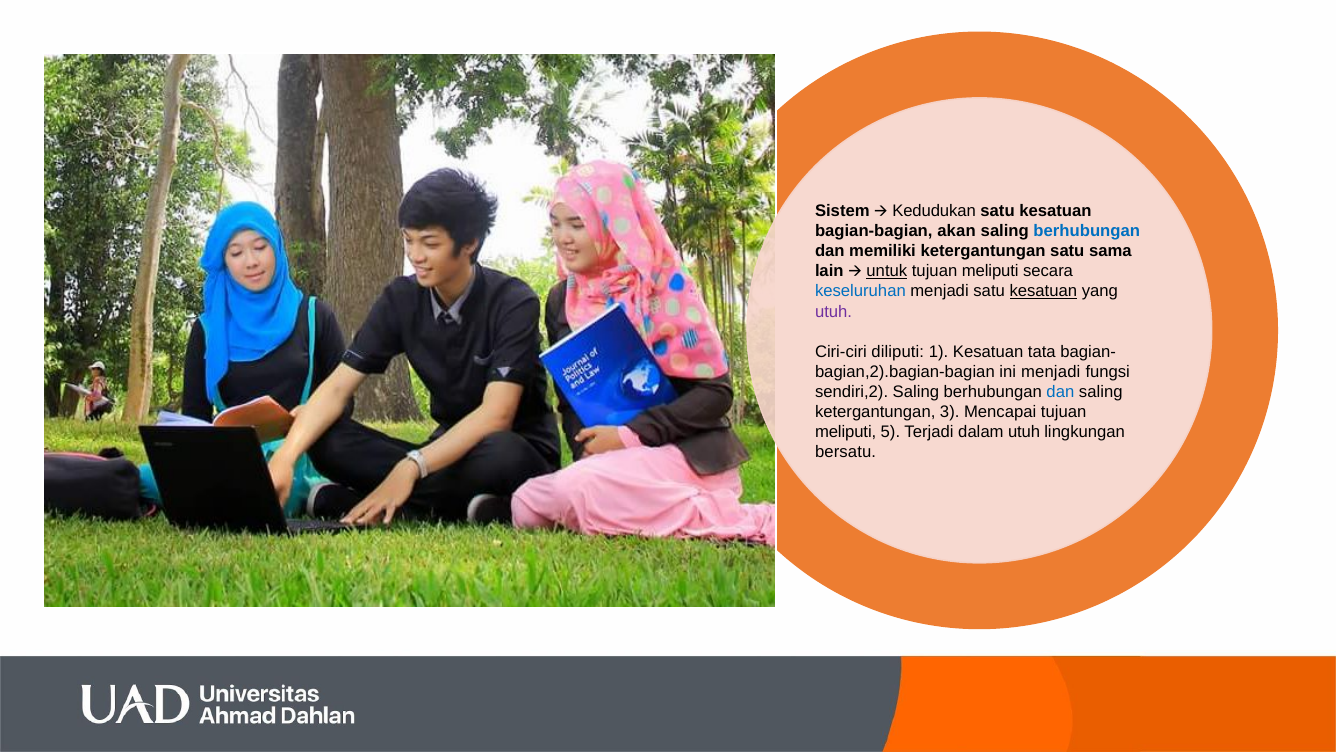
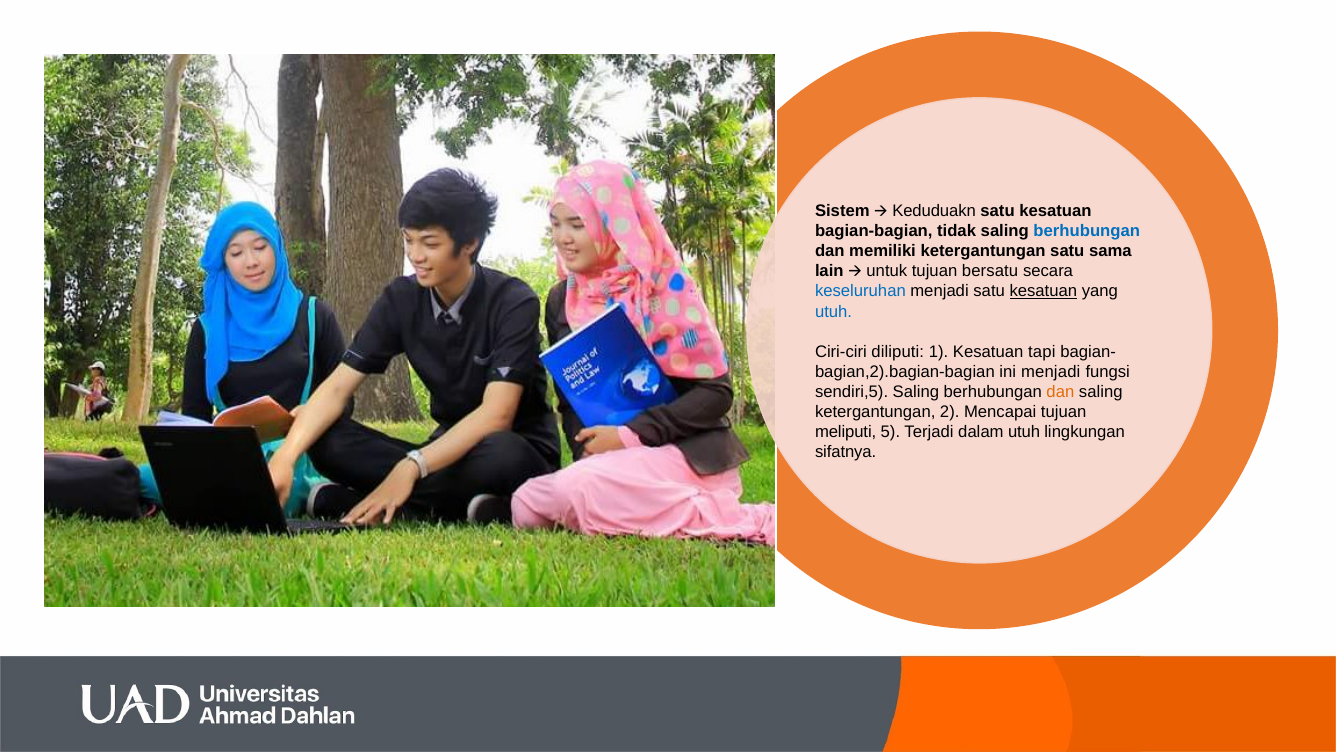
Kedudukan: Kedudukan -> Keduduakn (934, 211)
akan: akan -> tidak (957, 231)
untuk underline: present -> none (887, 271)
meliputi: meliputi -> bersatu (990, 271)
utuh colour: purple -> blue (833, 311)
tata: tata -> tapi (1042, 351)
sendiri,2: sendiri,2 -> sendiri,5 (852, 391)
dan colour: blue -> orange (1060, 391)
3: 3 -> 2 (950, 412)
bersatu: bersatu -> sifatnya (846, 452)
